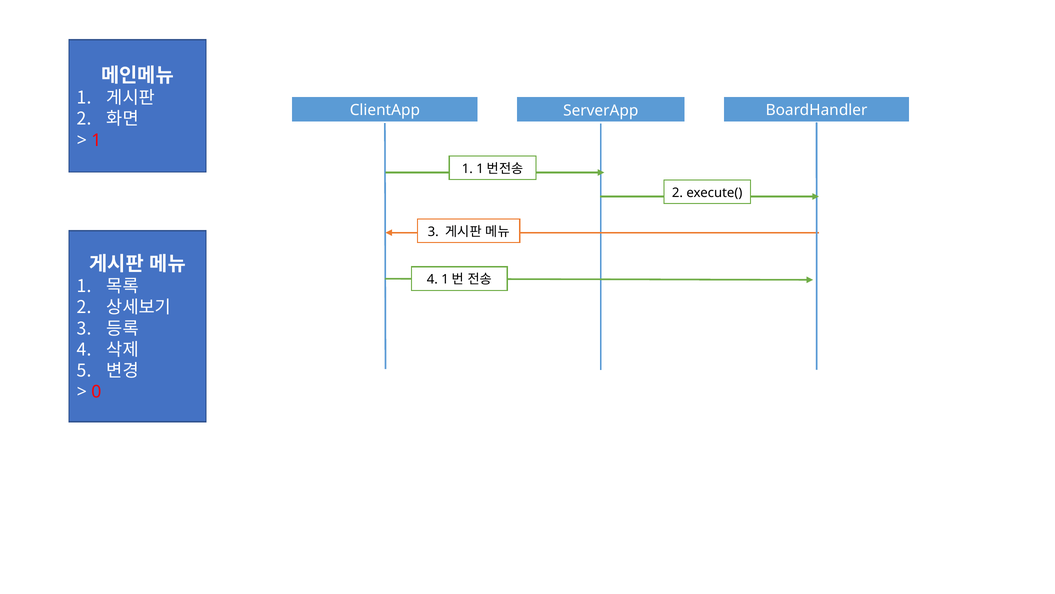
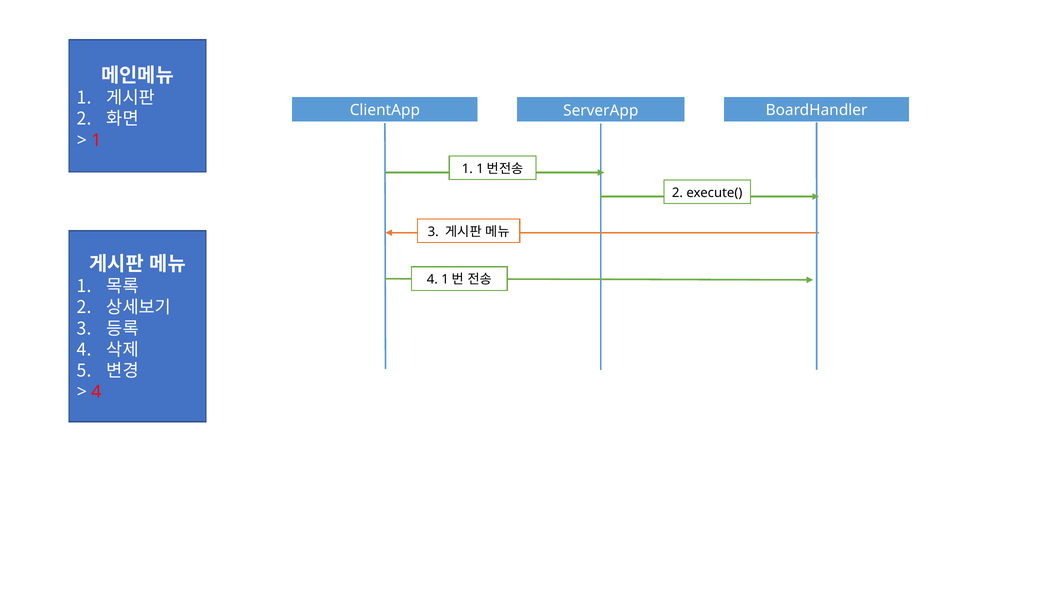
0: 0 -> 4 (96, 392)
